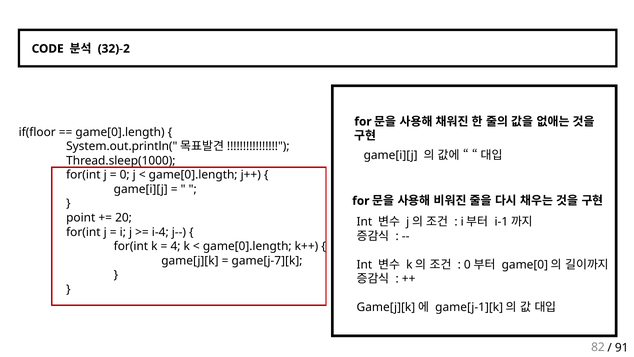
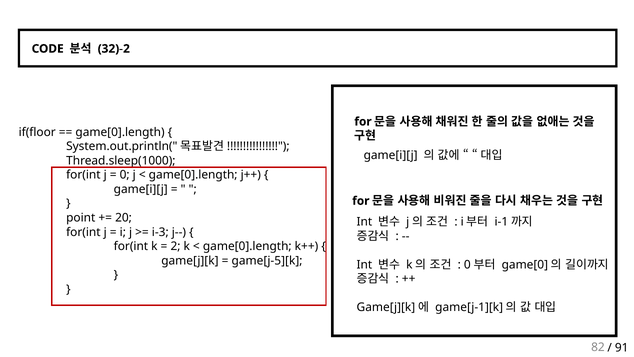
i-4: i-4 -> i-3 (160, 232)
4: 4 -> 2 (175, 246)
game[j-7][k: game[j-7][k -> game[j-5][k (267, 260)
